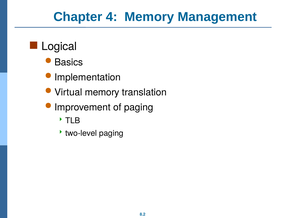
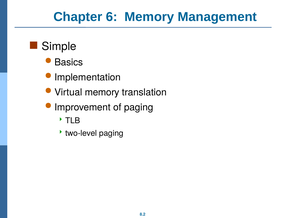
4: 4 -> 6 (112, 17)
Logical: Logical -> Simple (59, 46)
